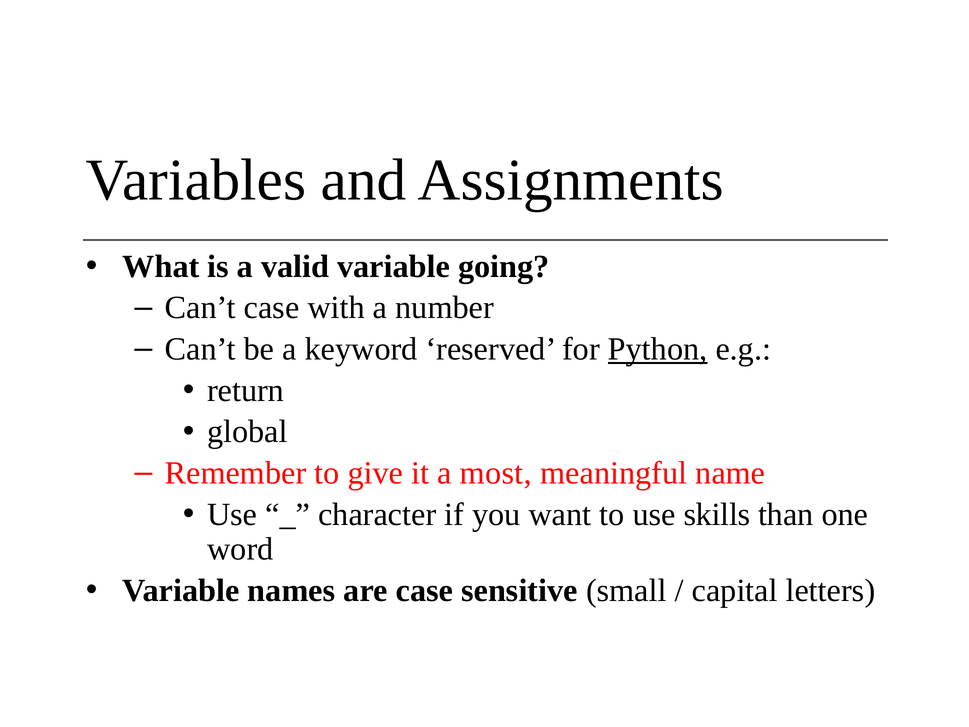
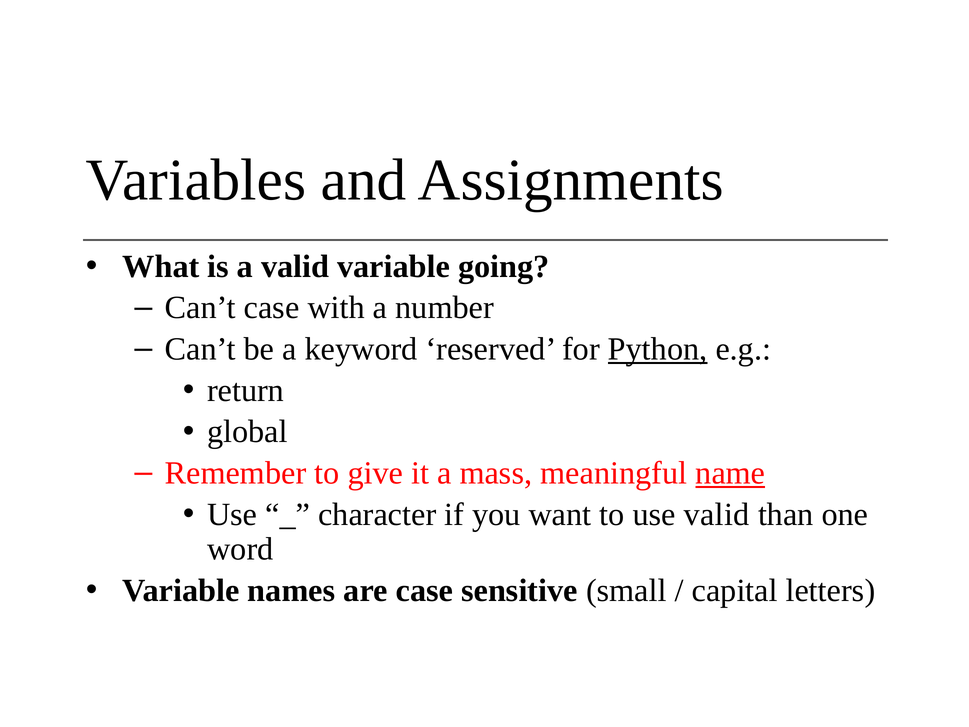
most: most -> mass (496, 473)
name underline: none -> present (730, 473)
use skills: skills -> valid (717, 514)
